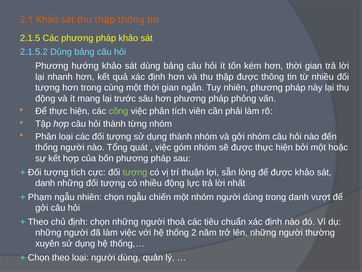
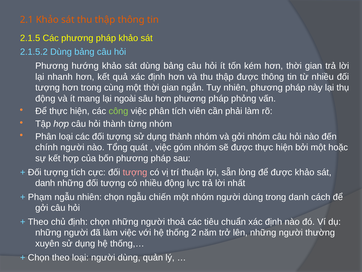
trước: trước -> ngoài (125, 98)
thống: thống -> chính (47, 147)
tượng colour: light green -> pink (135, 172)
vượt: vượt -> cách (321, 197)
